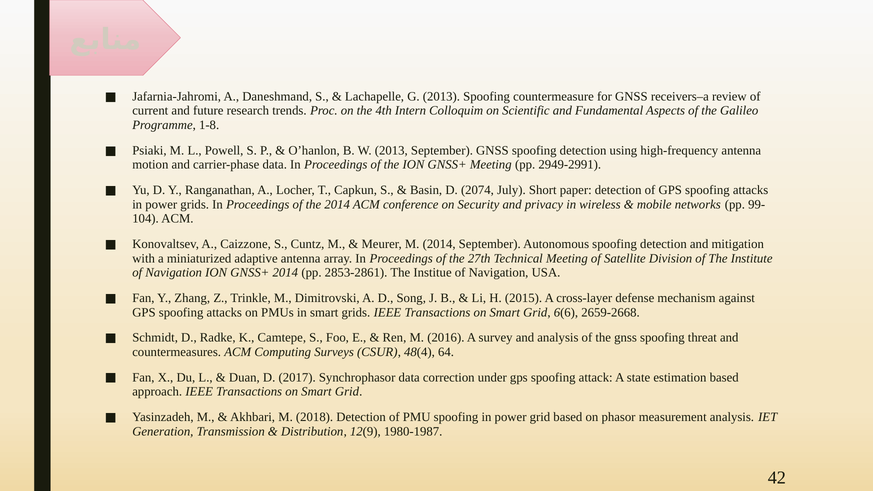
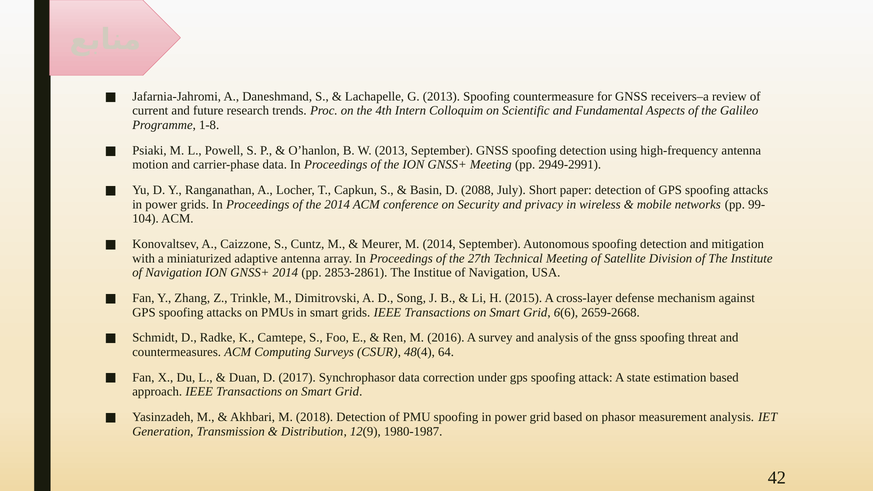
2074: 2074 -> 2088 (477, 190)
